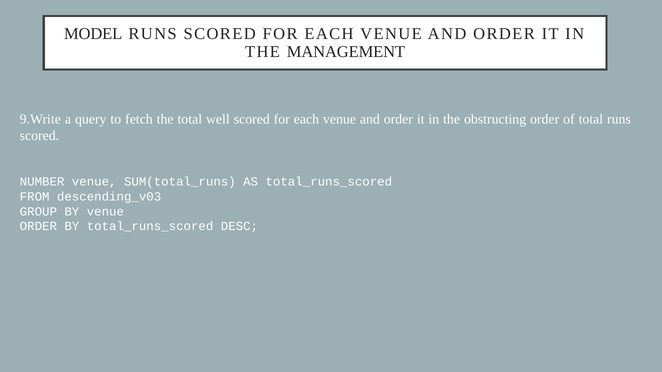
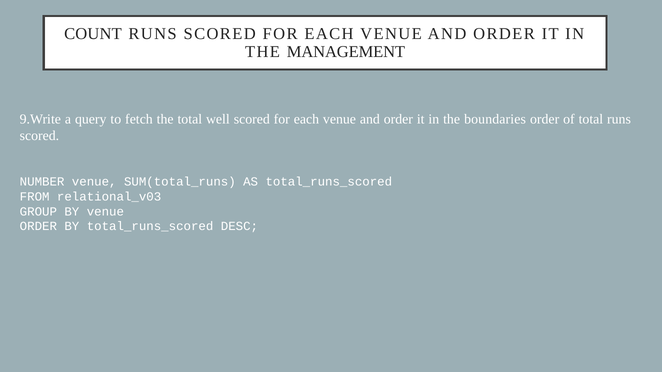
MODEL: MODEL -> COUNT (93, 34)
obstructing: obstructing -> boundaries (495, 119)
descending_v03: descending_v03 -> relational_v03 (109, 197)
